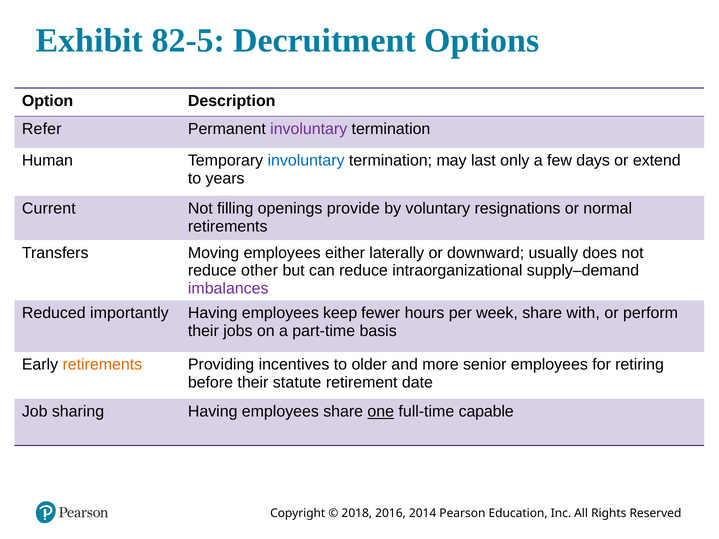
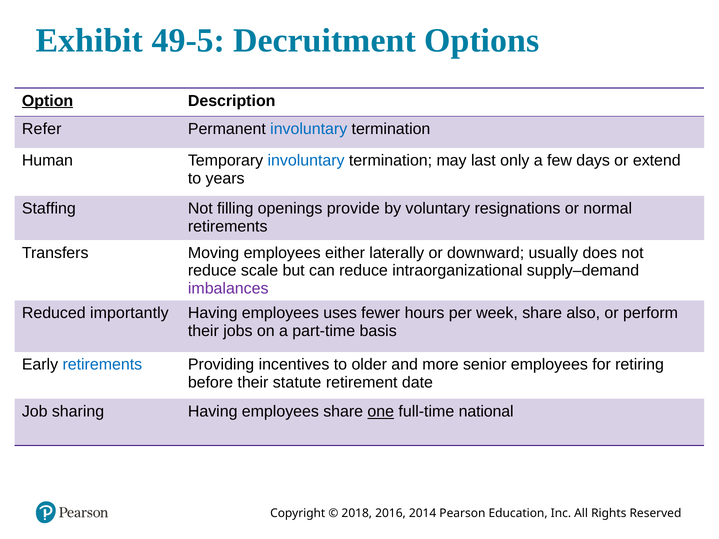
82-5: 82-5 -> 49-5 (188, 41)
Option underline: none -> present (48, 101)
involuntary colour: purple -> blue (309, 129)
Current: Current -> Staffing (49, 209)
other: other -> scale (260, 271)
keep: keep -> uses (340, 313)
with: with -> also (583, 313)
retirements colour: orange -> blue (102, 365)
capable: capable -> national (486, 412)
